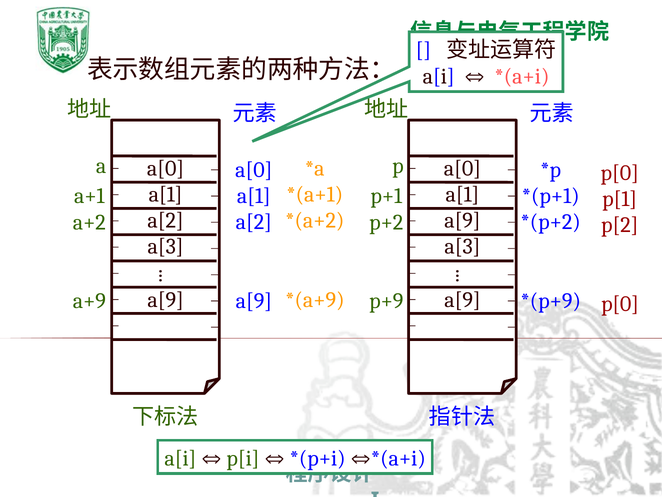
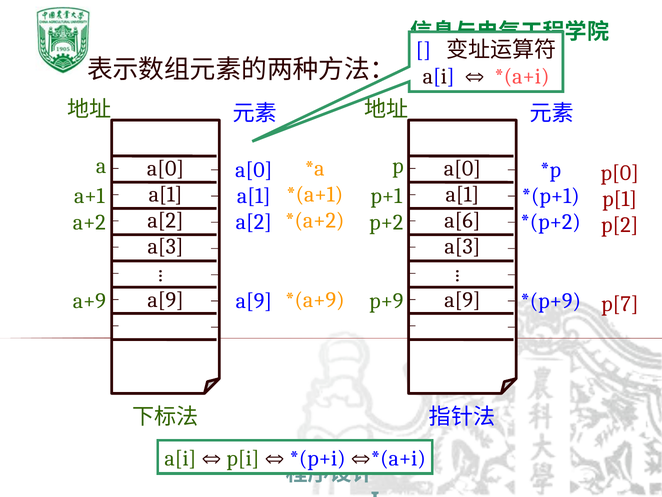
a[9: a[9 -> a[6 (462, 220)
p[0: p[0 -> p[7 (620, 304)
